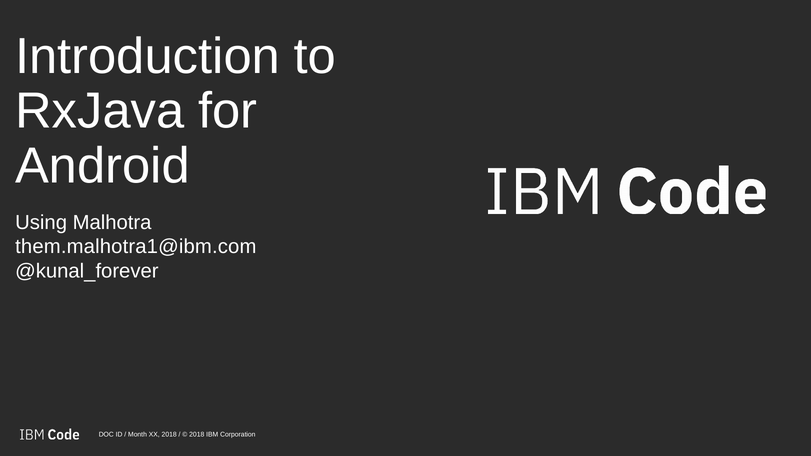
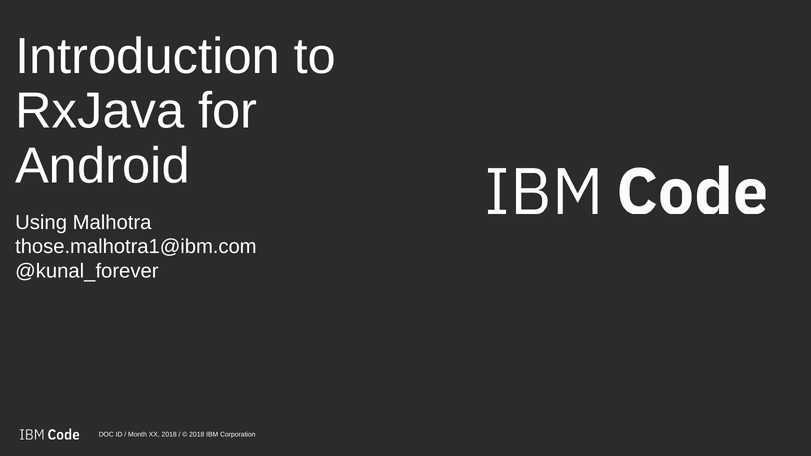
them.malhotra1@ibm.com: them.malhotra1@ibm.com -> those.malhotra1@ibm.com (136, 247)
